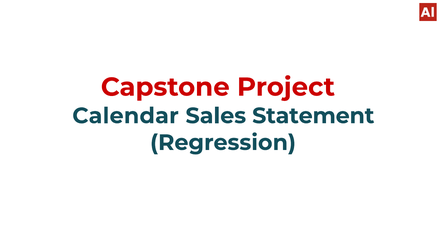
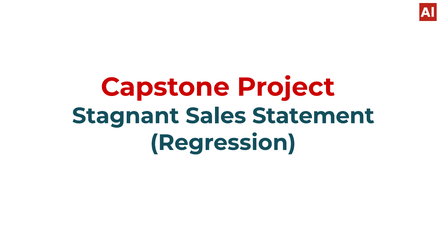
Calendar: Calendar -> Stagnant (126, 116)
